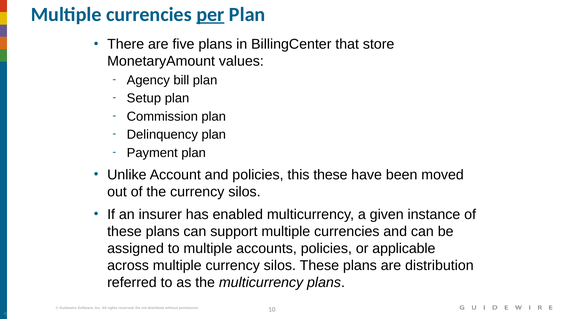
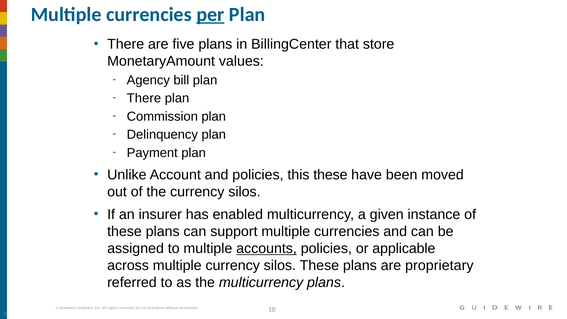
Setup: Setup -> There (144, 98)
accounts underline: none -> present (267, 248)
distribution: distribution -> proprietary (439, 265)
